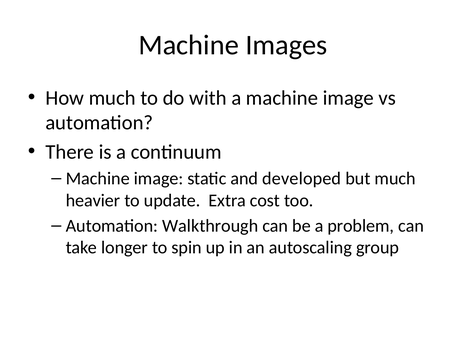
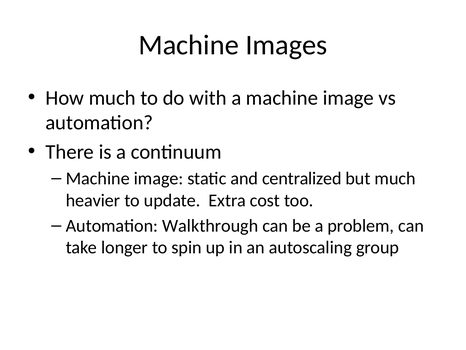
developed: developed -> centralized (302, 178)
